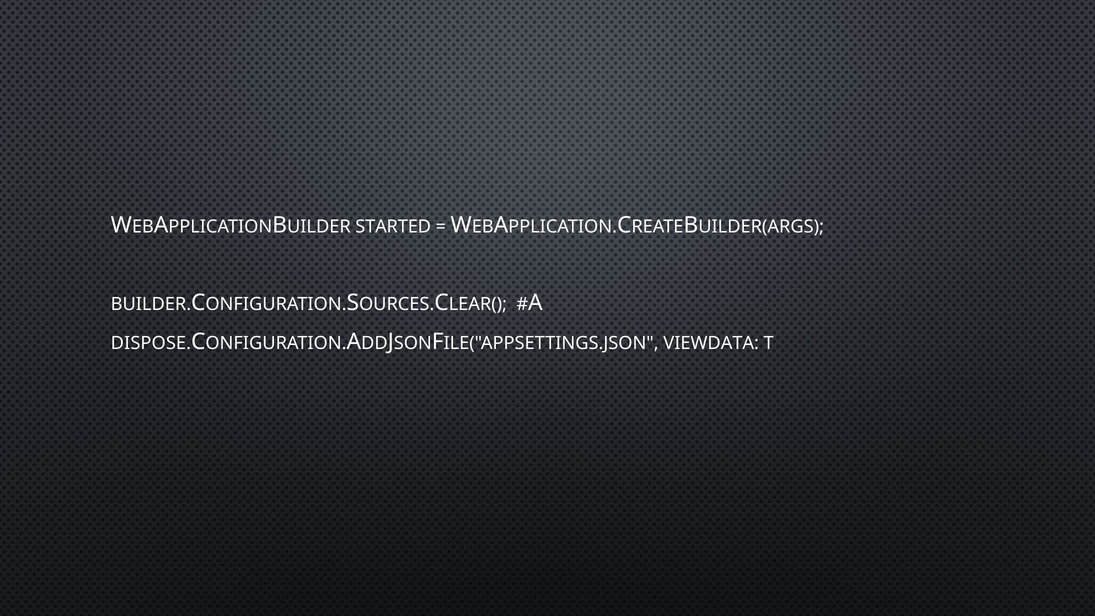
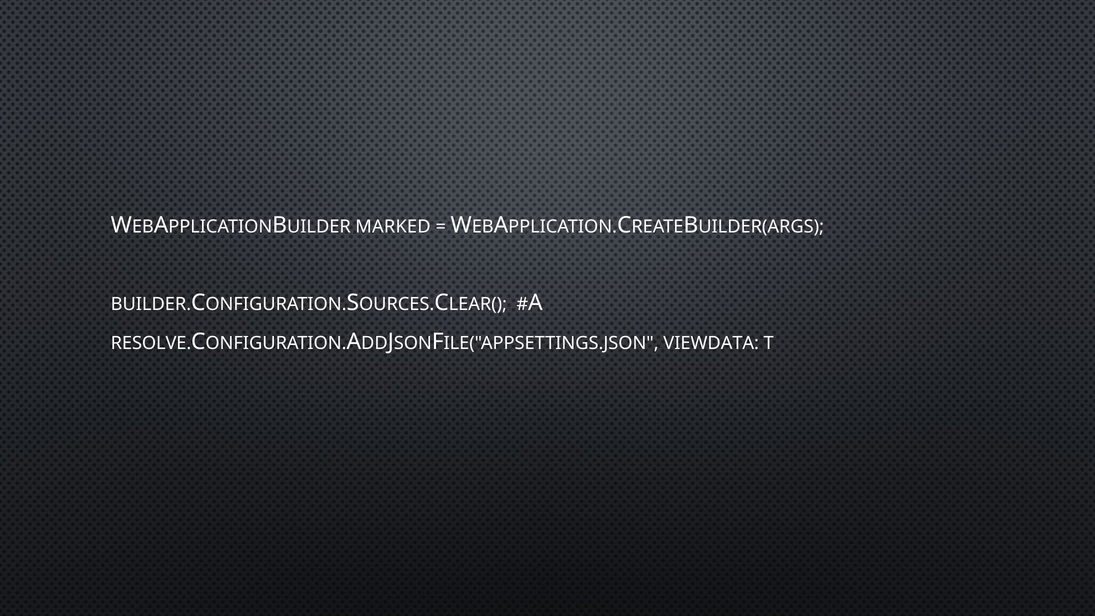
STARTED: STARTED -> MARKED (393, 227)
DISPOSE: DISPOSE -> RESOLVE (151, 343)
